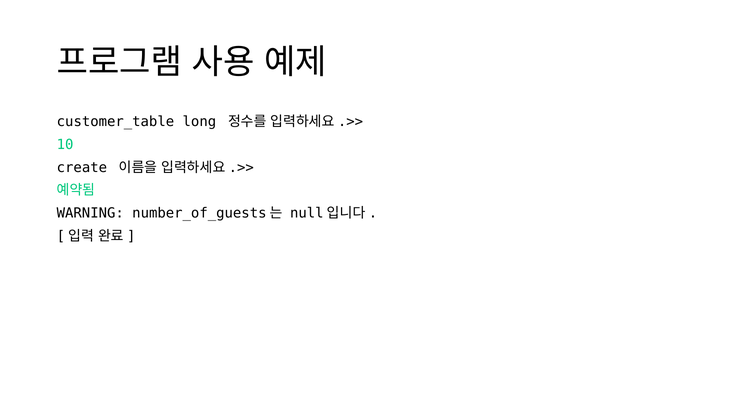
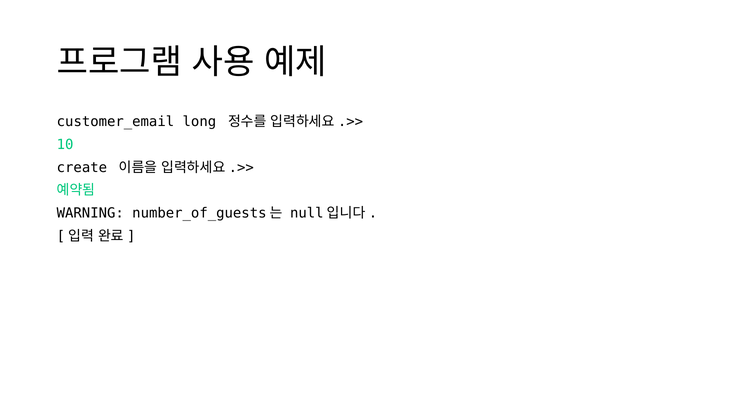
customer_table: customer_table -> customer_email (115, 122)
